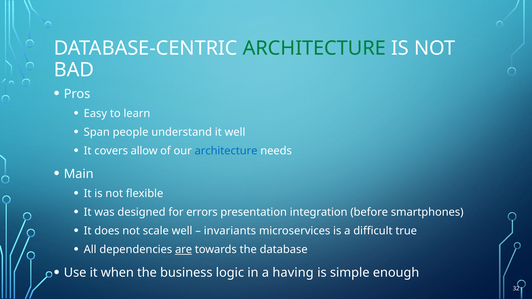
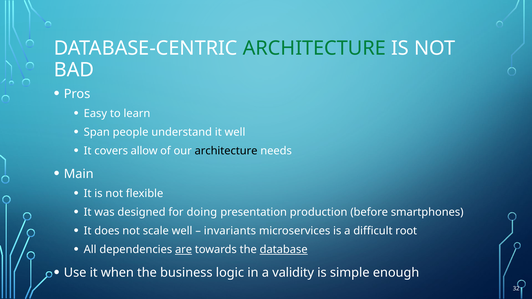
architecture colour: blue -> black (226, 151)
errors: errors -> doing (202, 212)
integration: integration -> production (319, 212)
true: true -> root (406, 231)
database underline: none -> present (284, 250)
having: having -> validity (293, 273)
